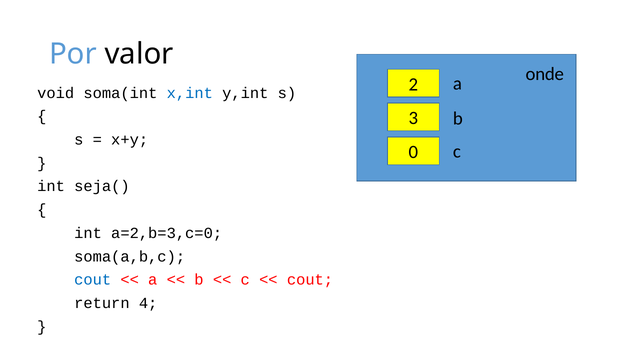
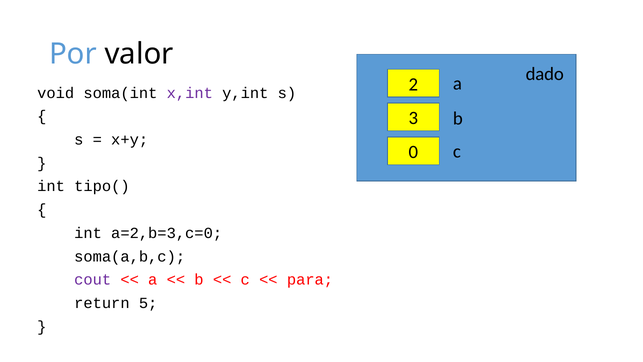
onde: onde -> dado (545, 74)
x,int colour: blue -> purple (190, 93)
seja(: seja( -> tipo( (102, 186)
cout colour: blue -> purple (93, 280)
cout: cout -> para (310, 280)
4: 4 -> 5 (148, 303)
